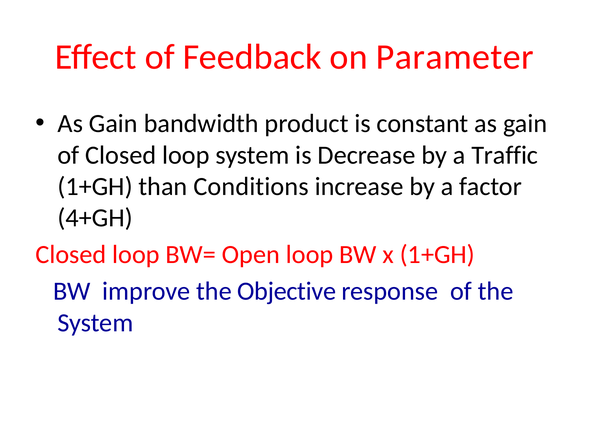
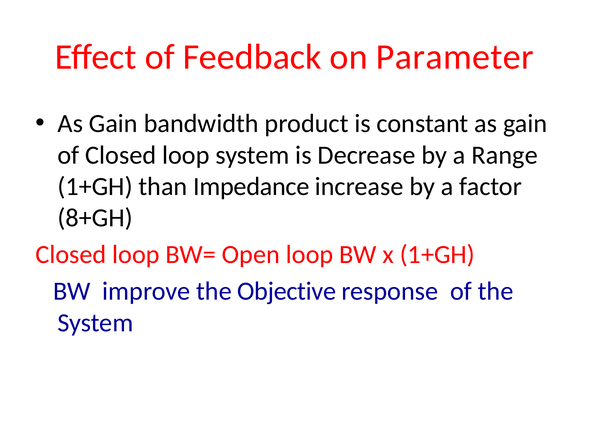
Traffic: Traffic -> Range (505, 155)
Conditions: Conditions -> Impedance (251, 187)
4+GH: 4+GH -> 8+GH (95, 218)
